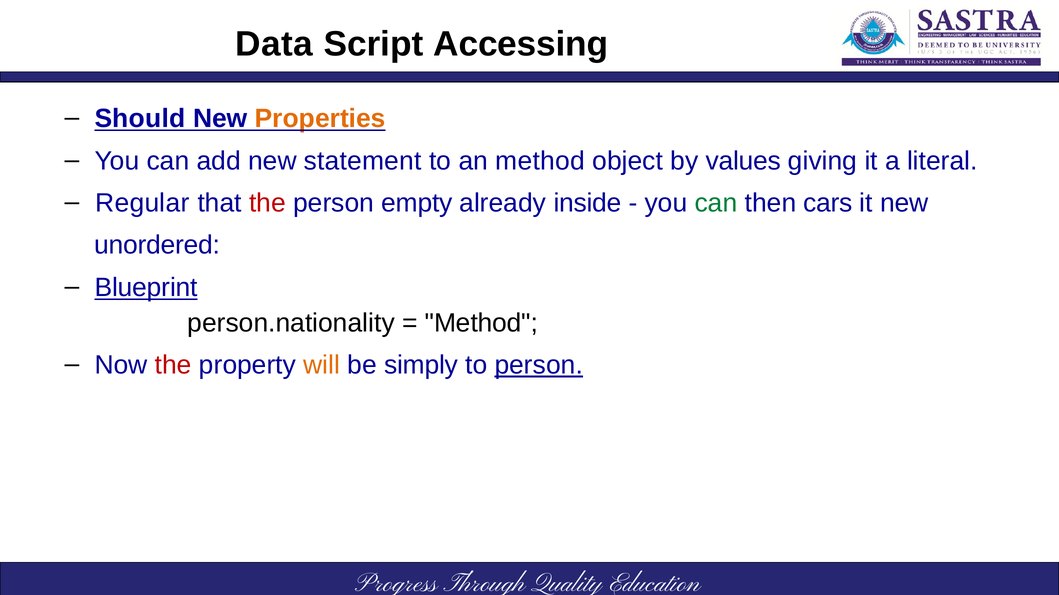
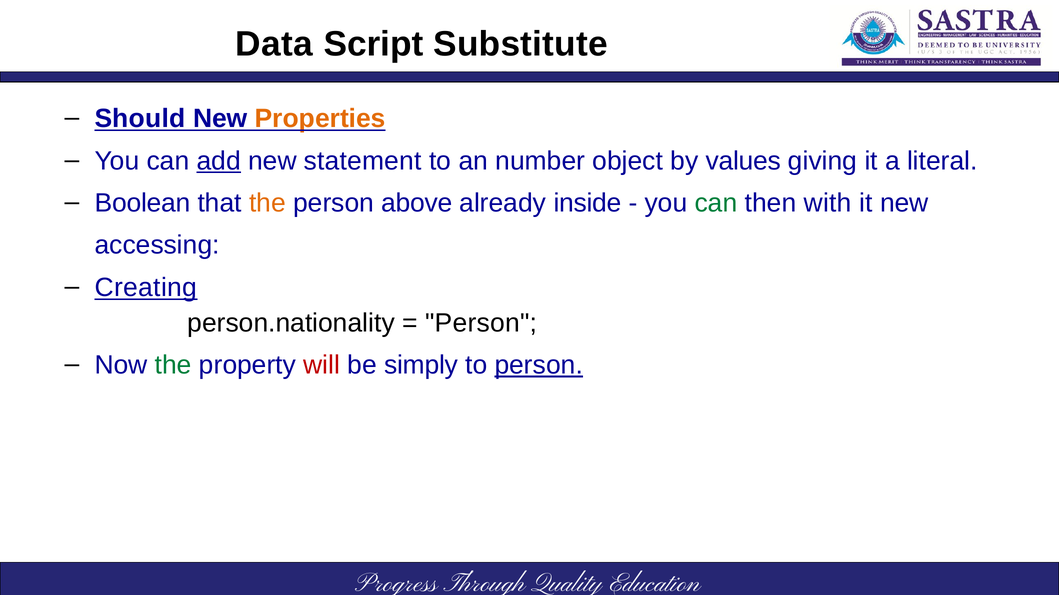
Accessing: Accessing -> Substitute (521, 44)
add underline: none -> present (219, 161)
an method: method -> number (540, 161)
Regular: Regular -> Boolean (143, 203)
the colour: red -> orange (267, 203)
empty: empty -> above (417, 203)
cars: cars -> with (828, 203)
unordered: unordered -> accessing (157, 246)
Blueprint: Blueprint -> Creating (146, 288)
Method: Method -> Person (481, 323)
the colour: red -> green (173, 366)
will colour: orange -> red (322, 366)
